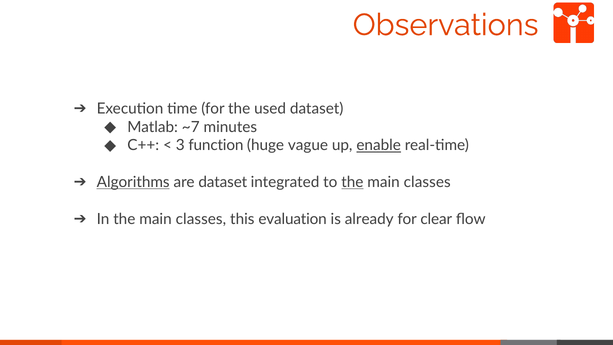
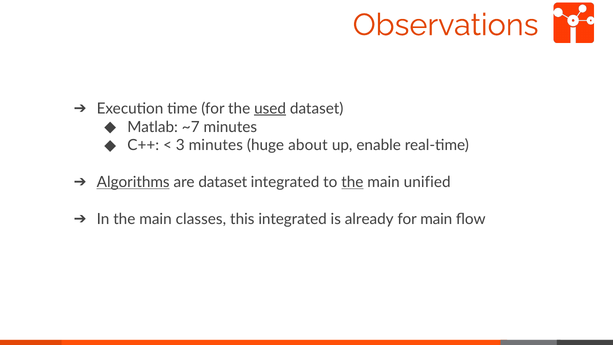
used underline: none -> present (270, 108)
3 function: function -> minutes (216, 145)
vague: vague -> about (308, 145)
enable underline: present -> none (379, 145)
classes: classes -> unified (427, 182)
this evaluation: evaluation -> integrated (293, 219)
for clear: clear -> main (436, 219)
